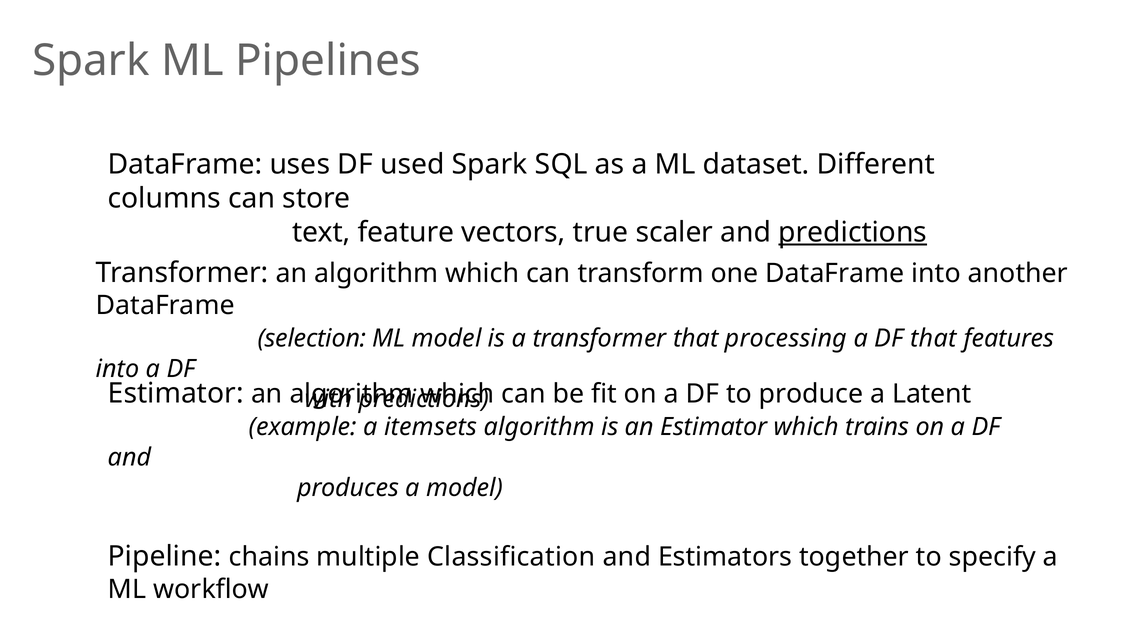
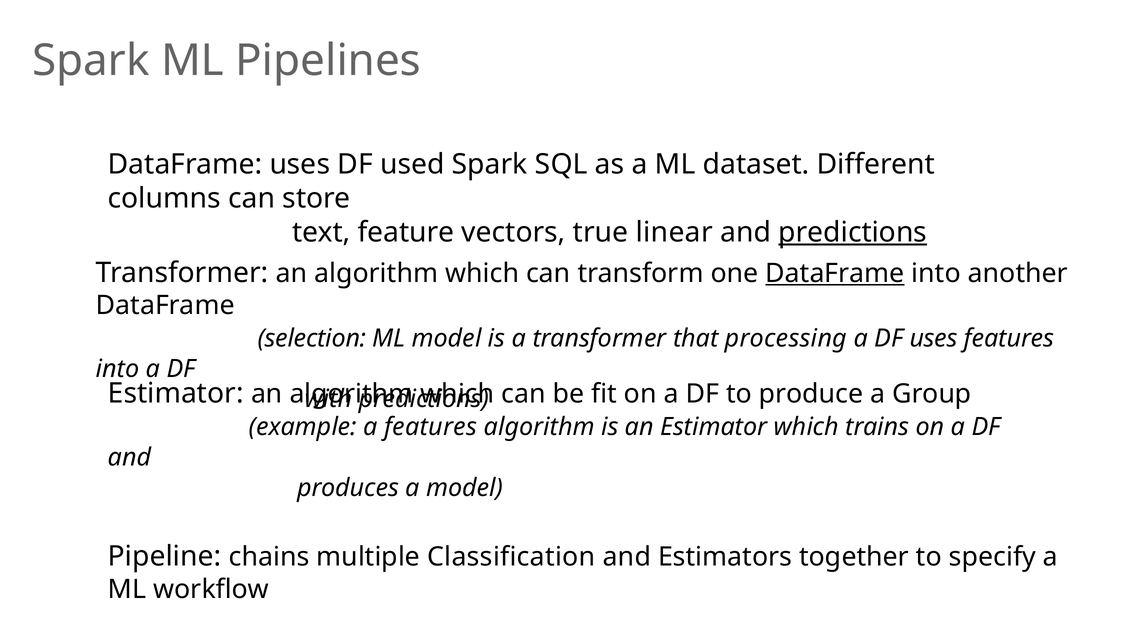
scaler: scaler -> linear (674, 232)
DataFrame underline: none -> present (835, 273)
DF that: that -> uses (934, 338)
Latent: Latent -> Group (932, 394)
a itemsets: itemsets -> features (431, 427)
